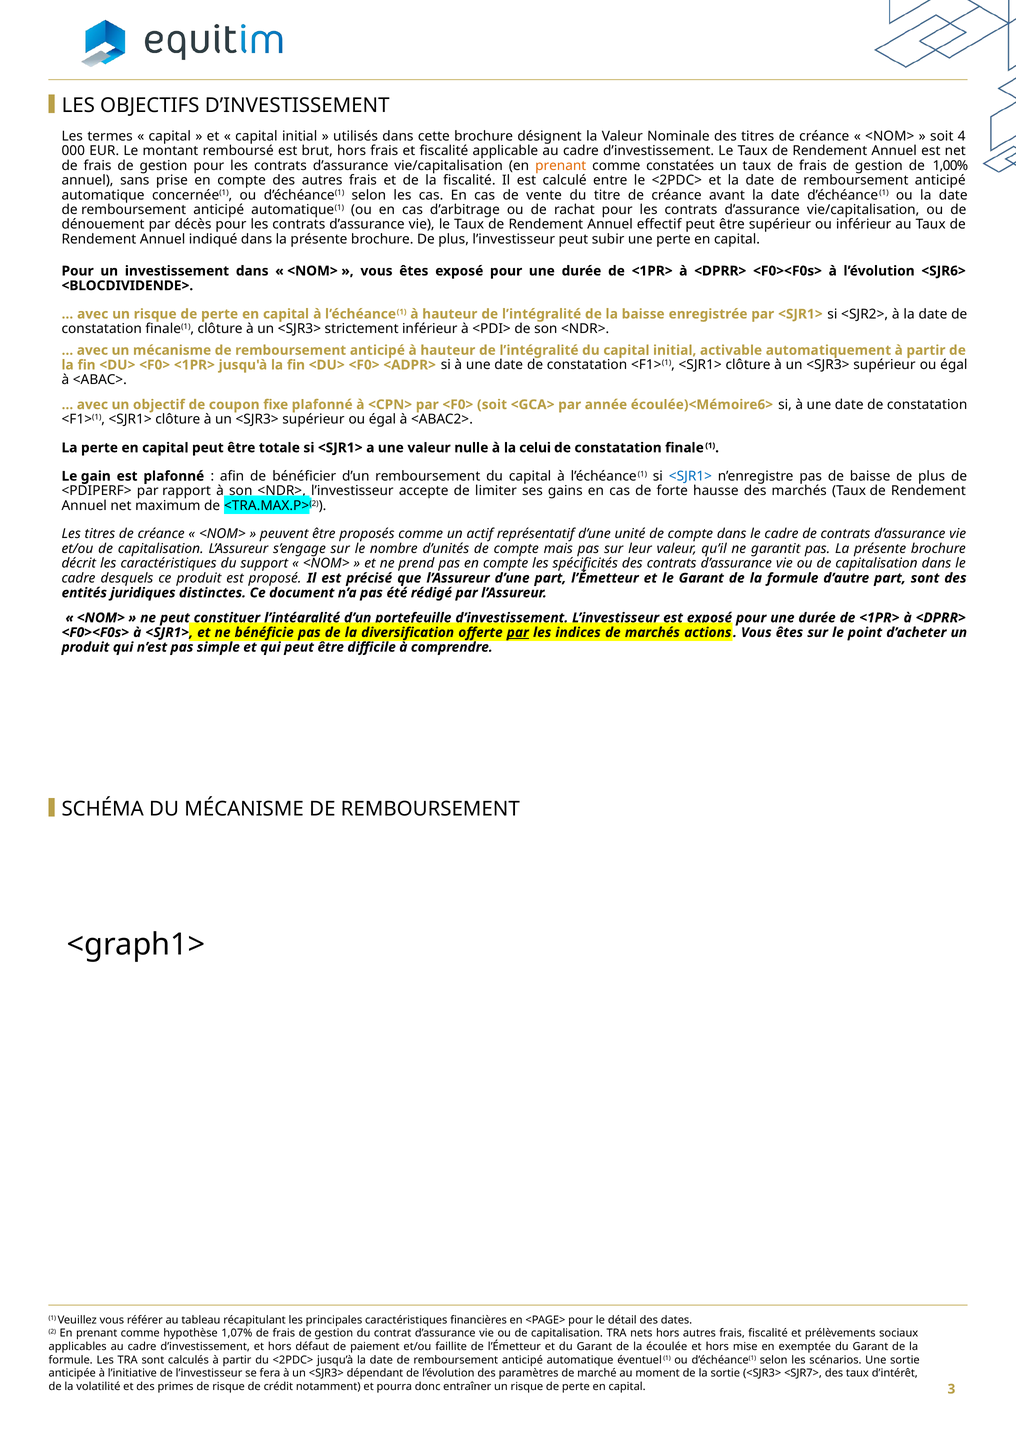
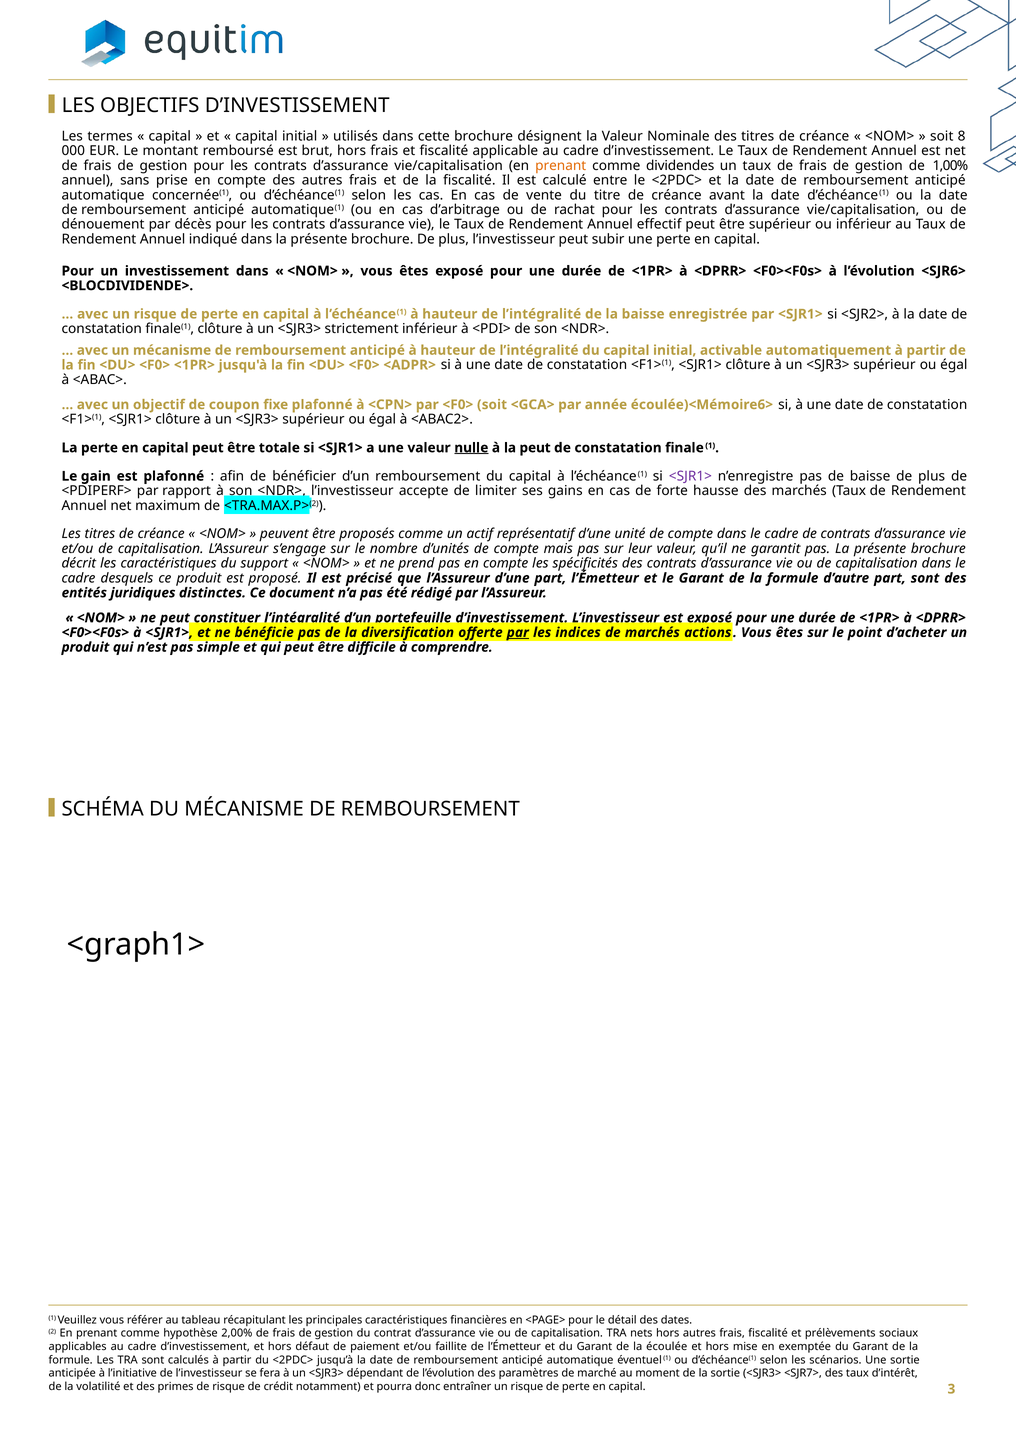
4: 4 -> 8 (962, 136)
constatées: constatées -> dividendes (680, 166)
nulle underline: none -> present (471, 448)
la celui: celui -> peut (535, 448)
<SJR1> colour: blue -> purple (690, 476)
1,07%: 1,07% -> 2,00% (237, 1333)
